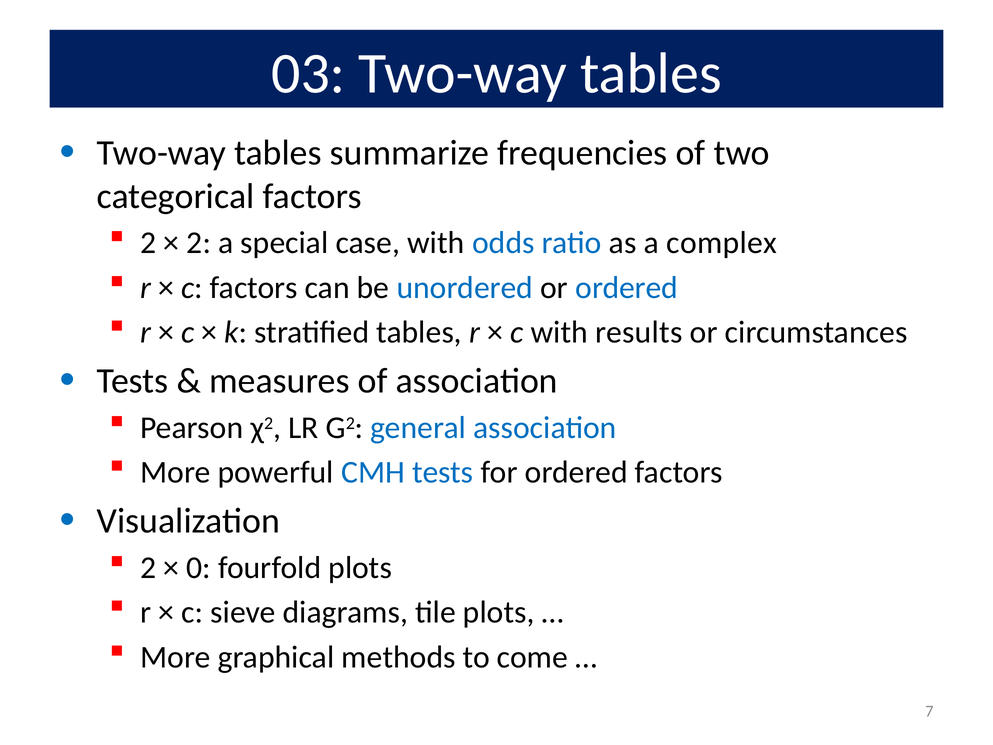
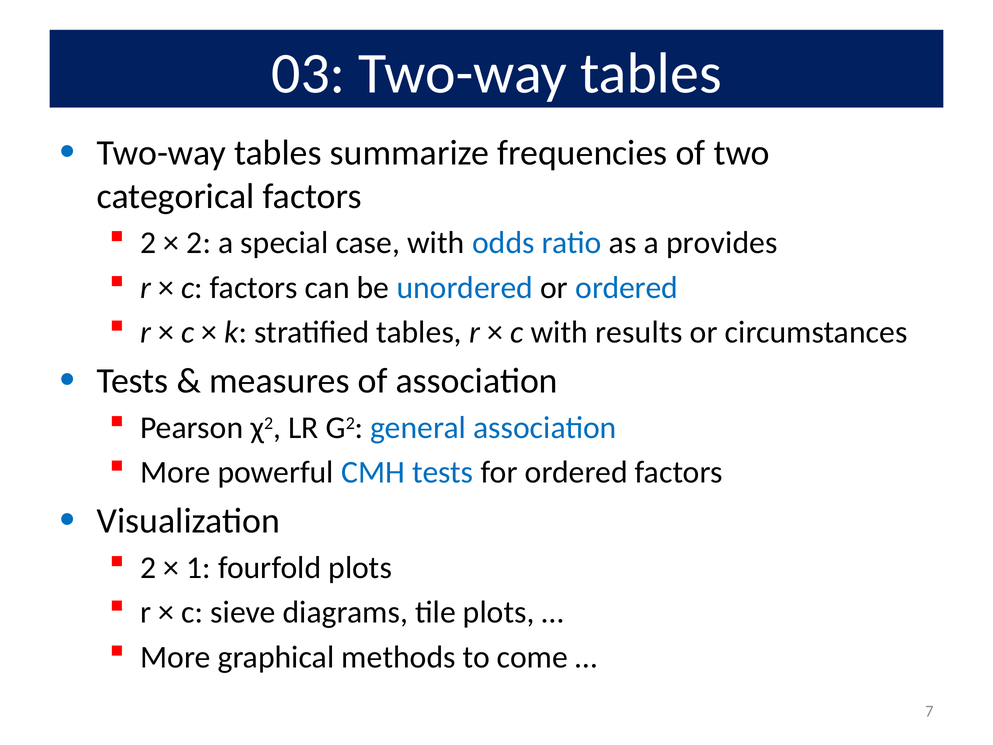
complex: complex -> provides (722, 243)
0: 0 -> 1 (199, 568)
